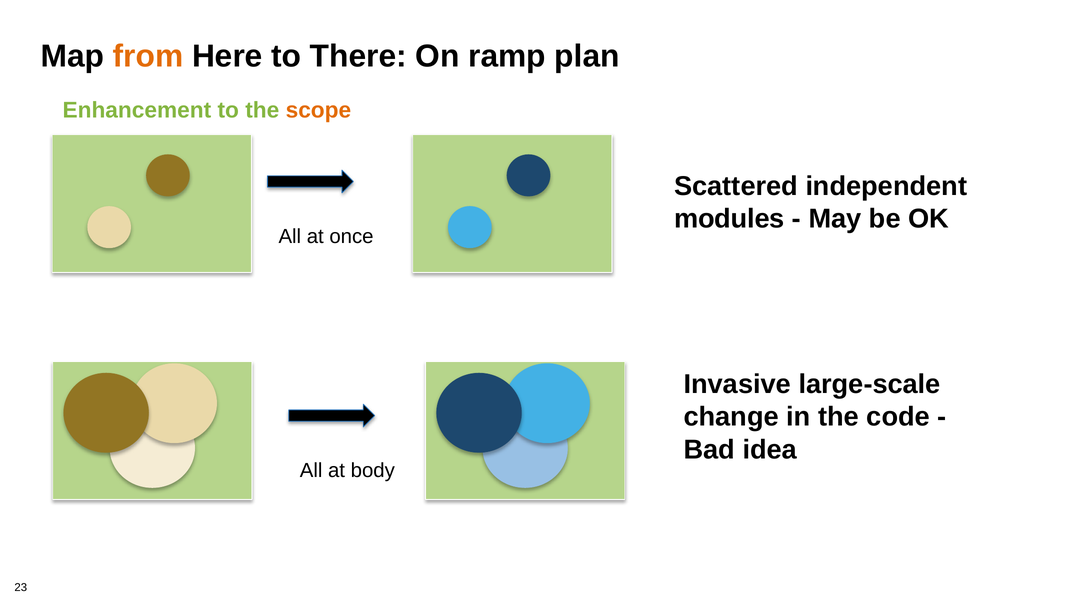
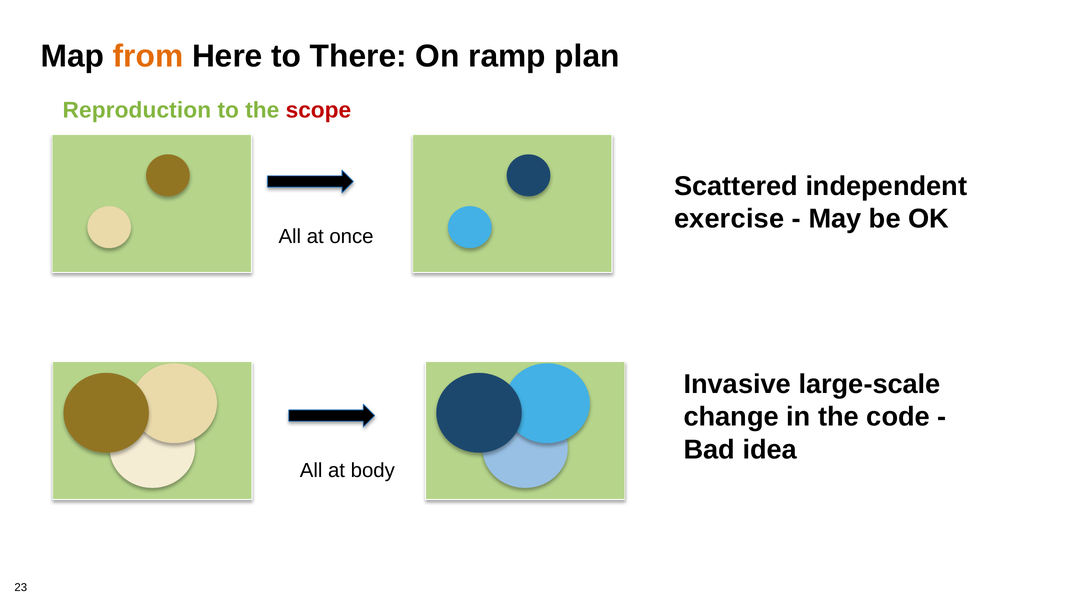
Enhancement: Enhancement -> Reproduction (137, 110)
scope colour: orange -> red (318, 110)
modules: modules -> exercise (729, 219)
